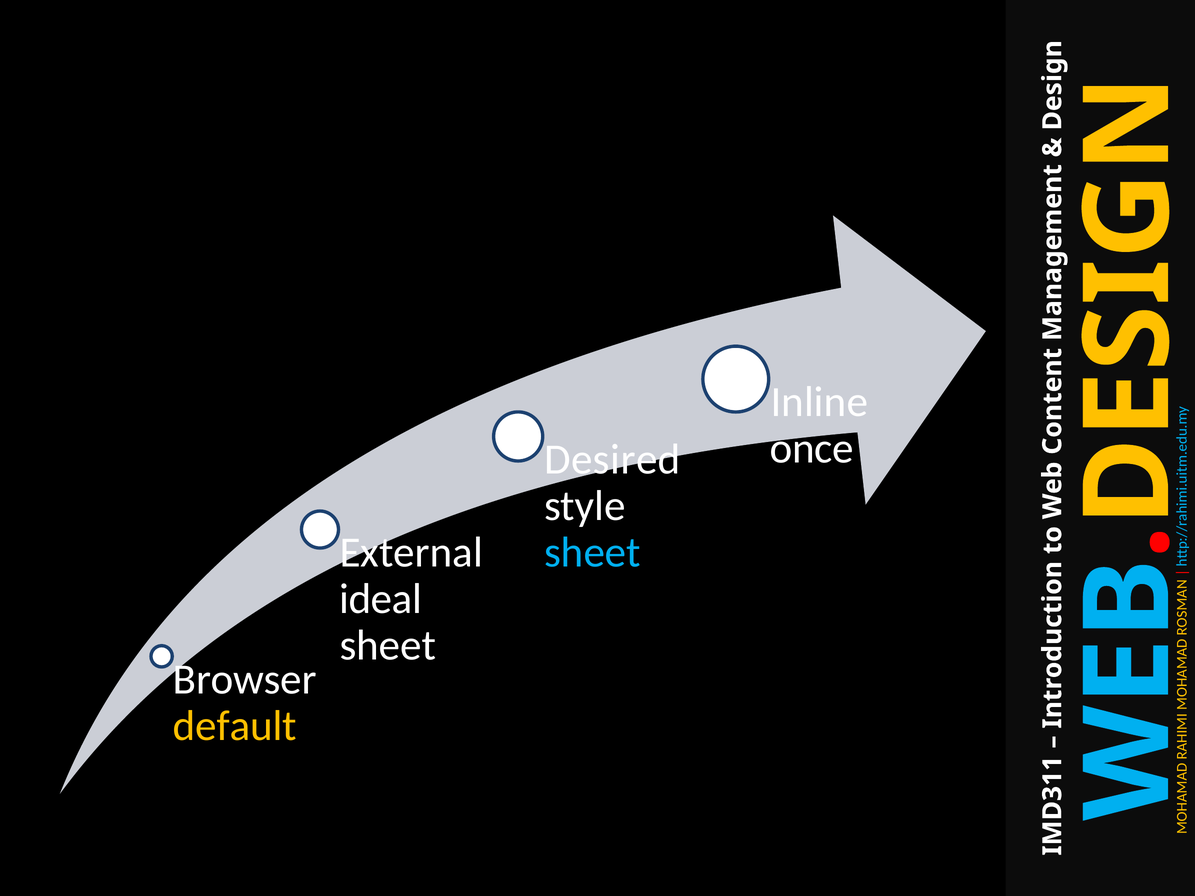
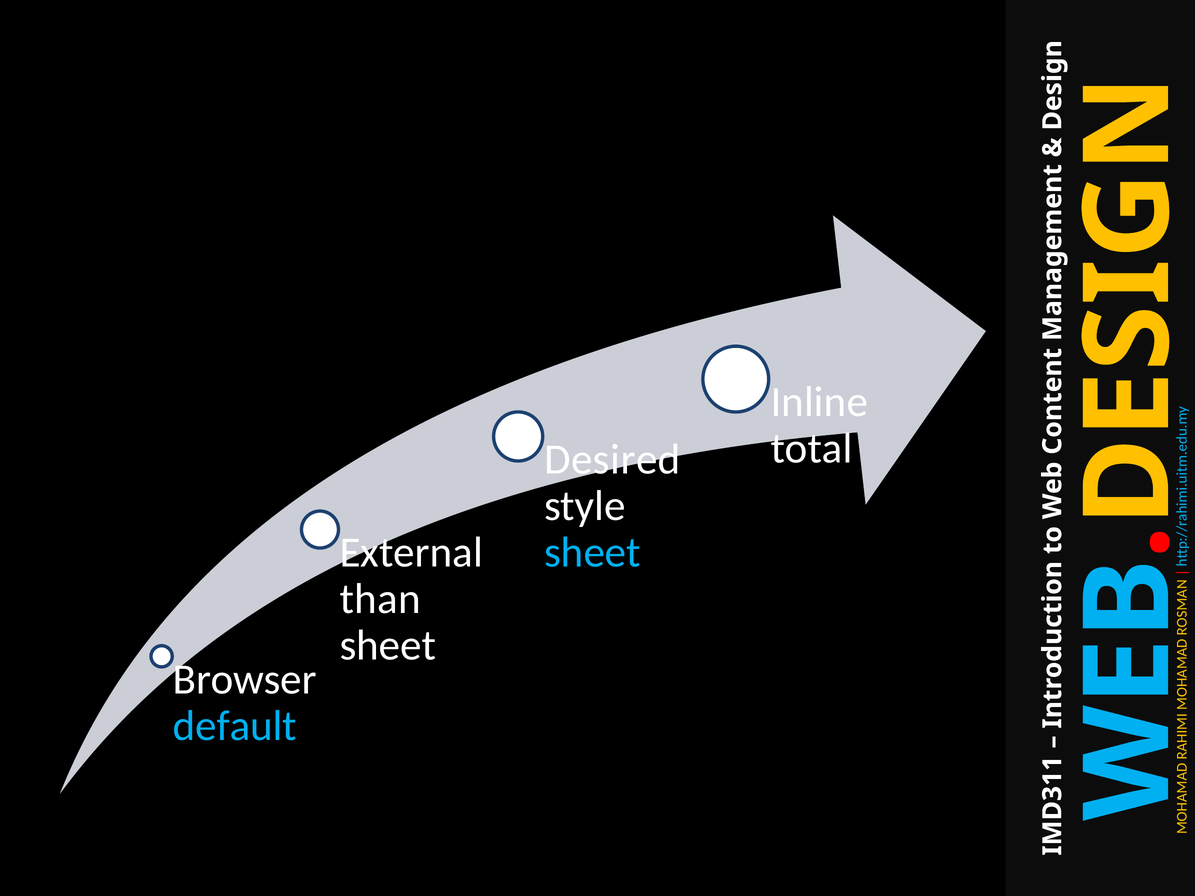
once: once -> total (812, 449)
ideal: ideal -> than (380, 599)
default colour: yellow -> light blue (235, 726)
